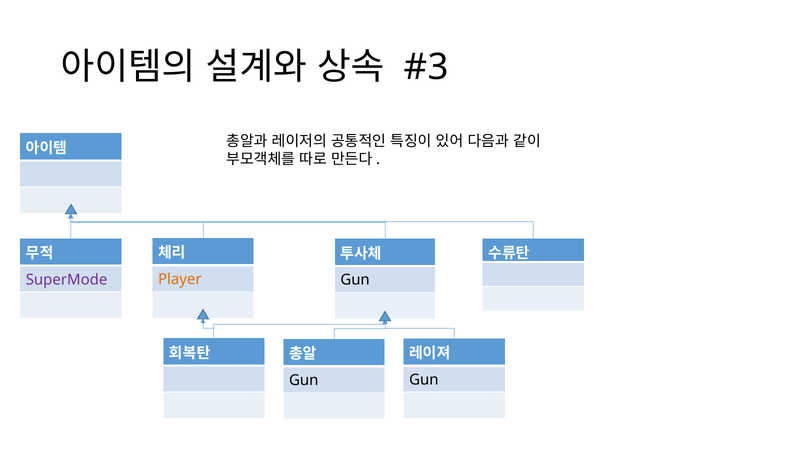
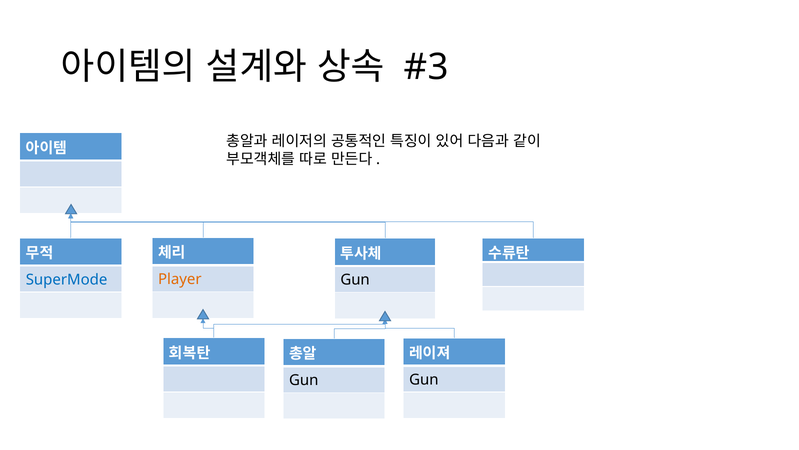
SuperMode colour: purple -> blue (67, 279)
